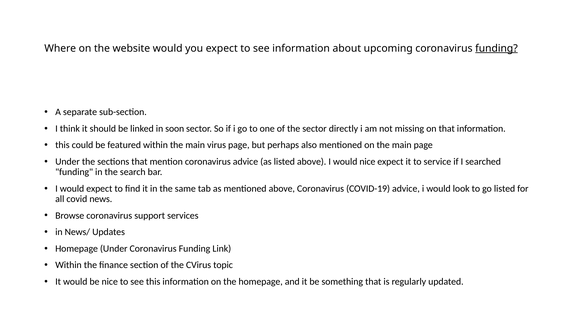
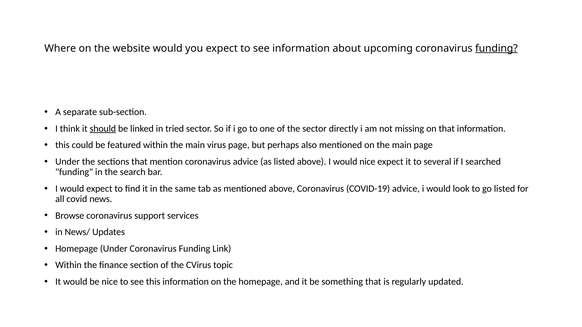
should underline: none -> present (103, 129)
soon: soon -> tried (175, 129)
service: service -> several (437, 162)
